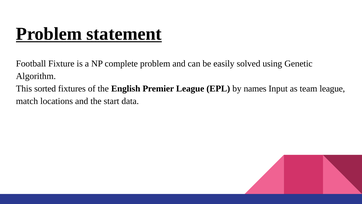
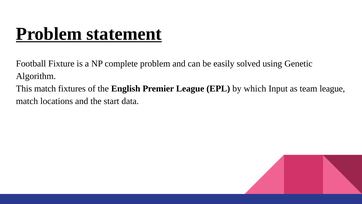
This sorted: sorted -> match (45, 89)
names: names -> which (255, 89)
